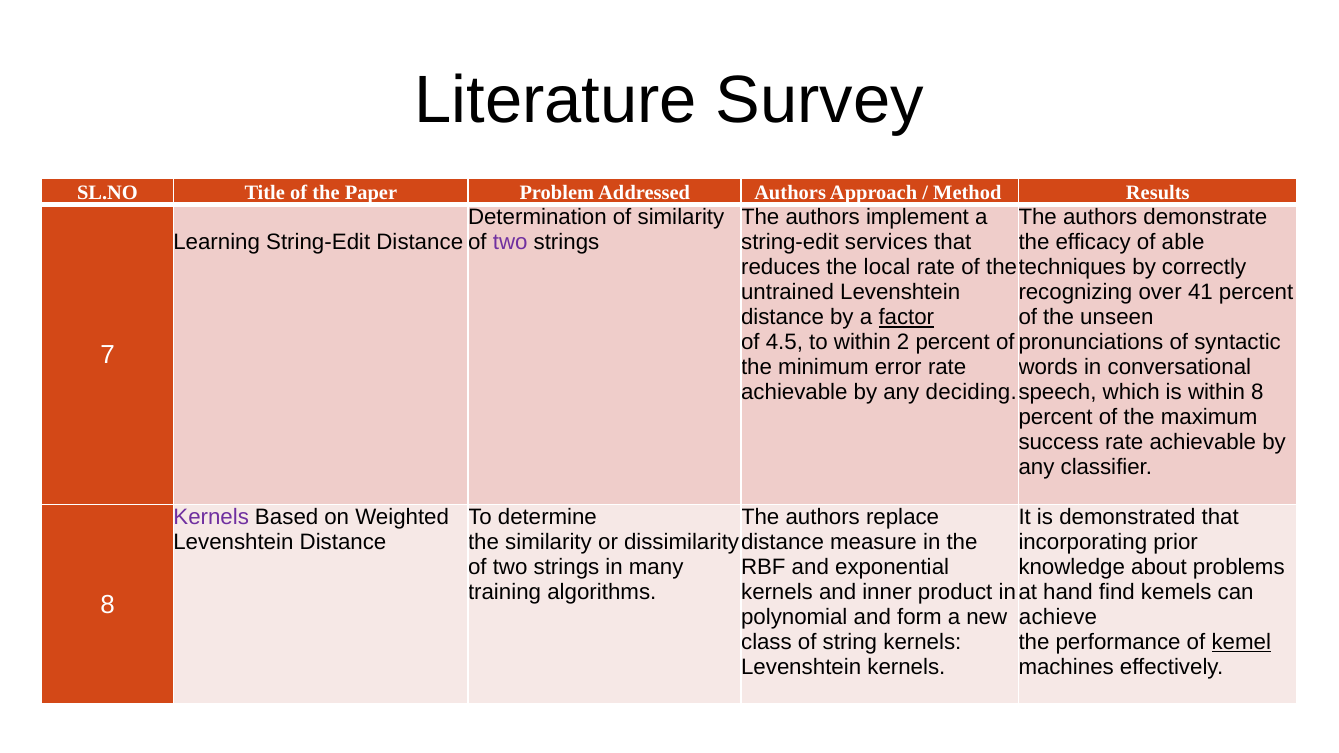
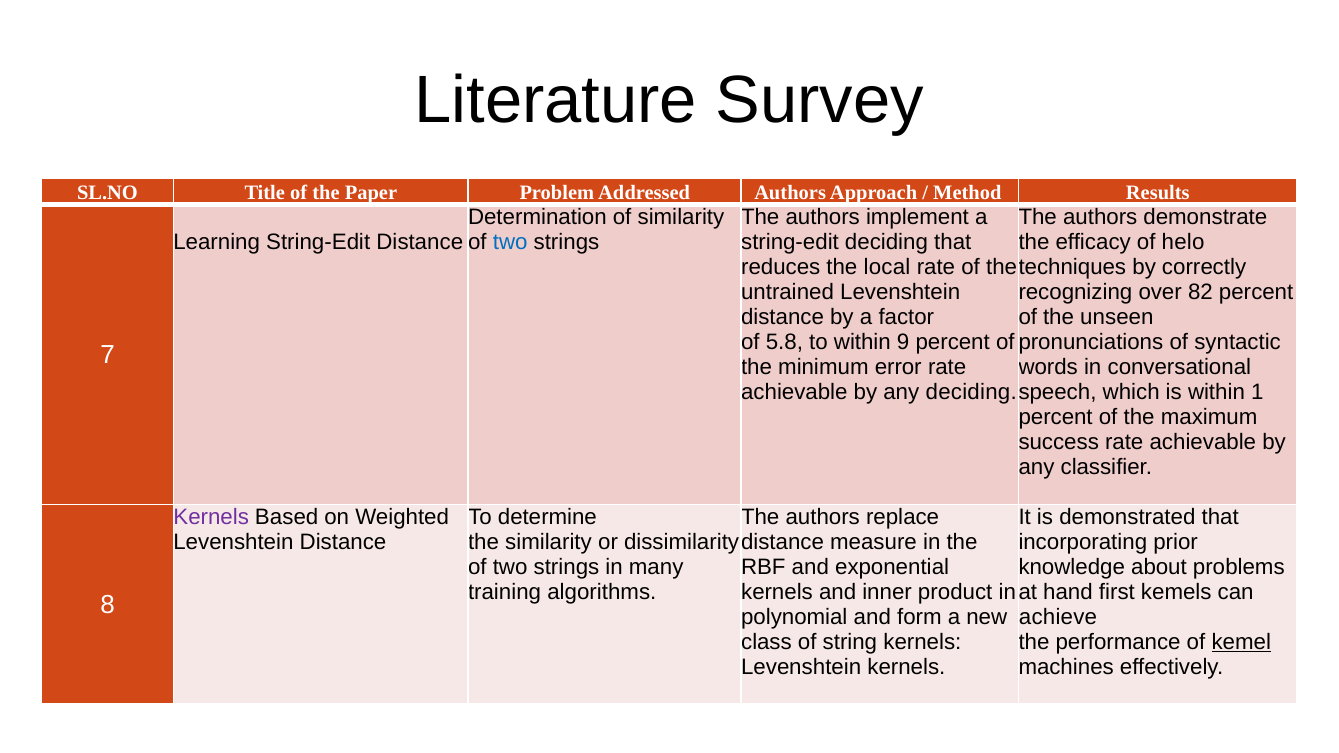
two colour: purple -> blue (510, 242)
string-edit services: services -> deciding (886, 242)
able: able -> helo (1183, 242)
41: 41 -> 82 (1200, 292)
factor underline: present -> none (906, 317)
4.5: 4.5 -> 5.8 (784, 342)
2: 2 -> 9 (903, 342)
within 8: 8 -> 1 (1257, 392)
find: find -> first (1117, 592)
